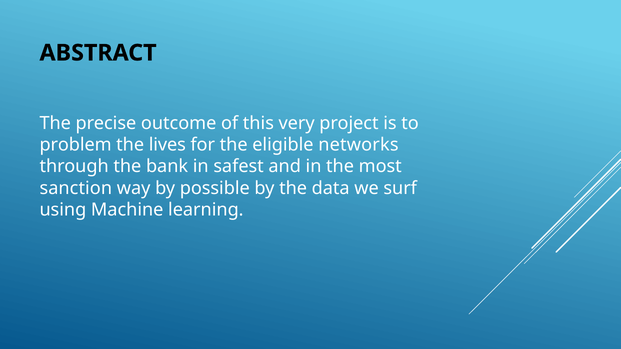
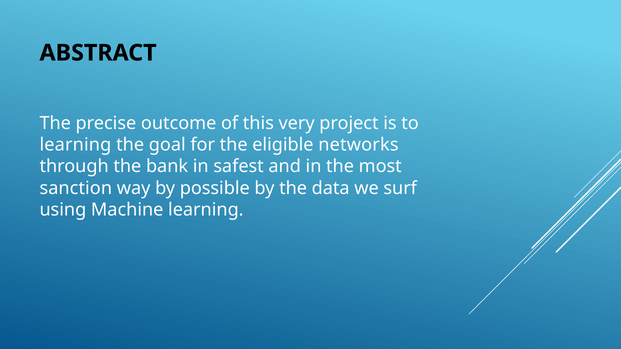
problem: problem -> learning (75, 145)
lives: lives -> goal (167, 145)
